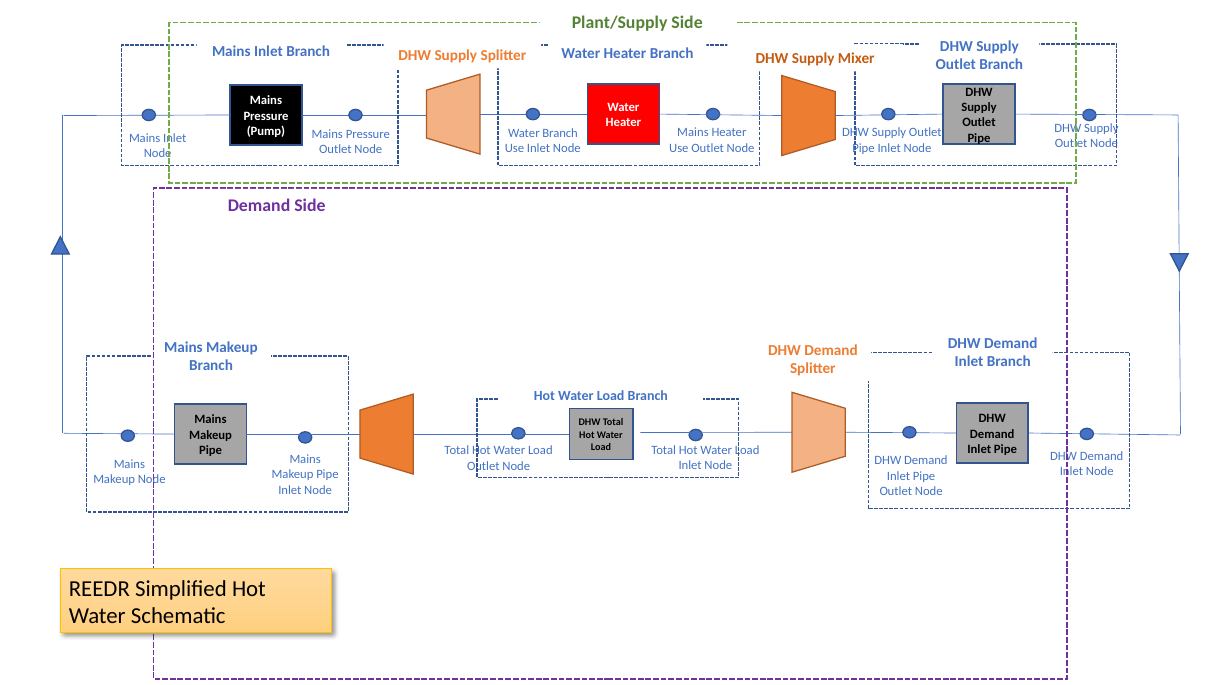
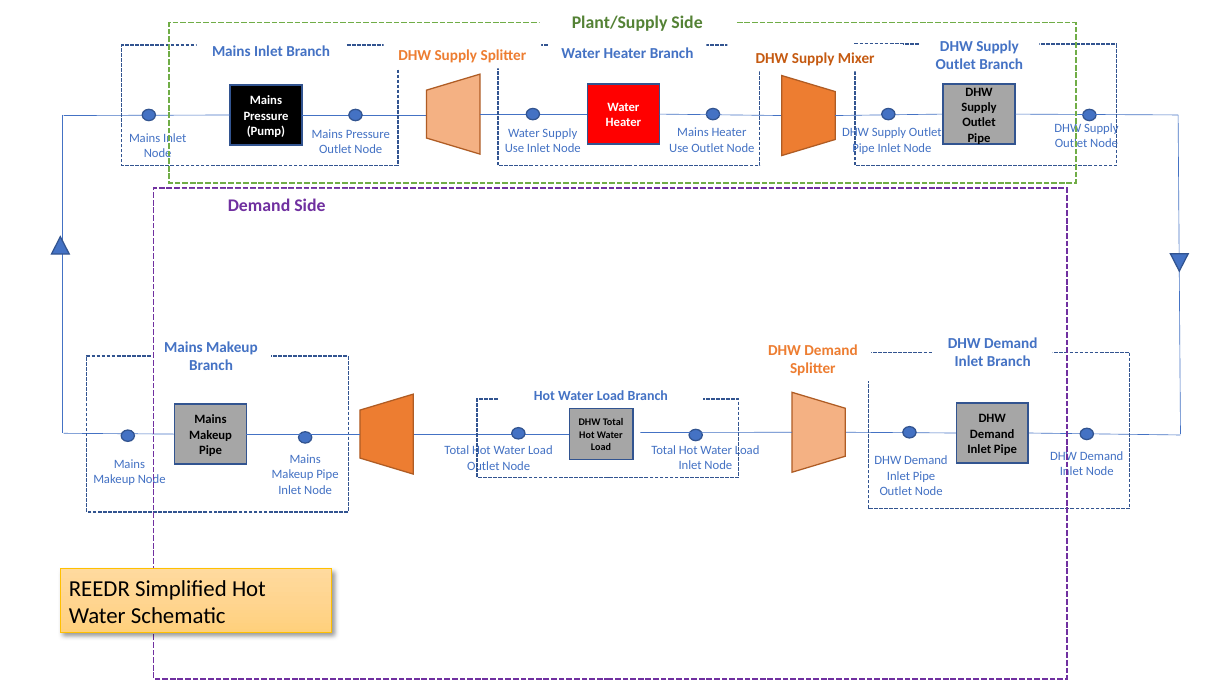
Water Branch: Branch -> Supply (560, 133)
